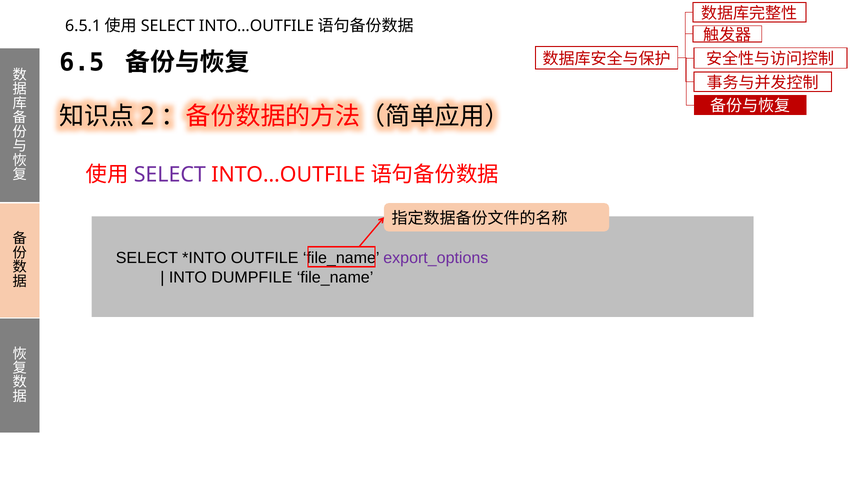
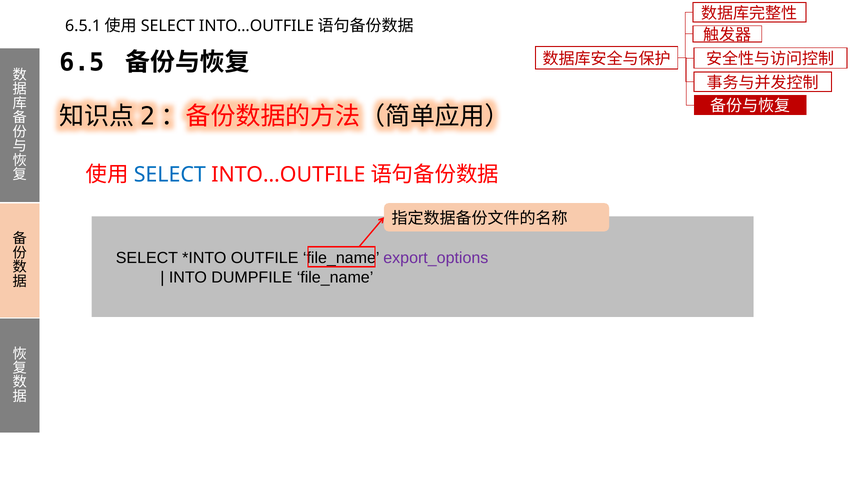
SELECT colour: purple -> blue (170, 175)
